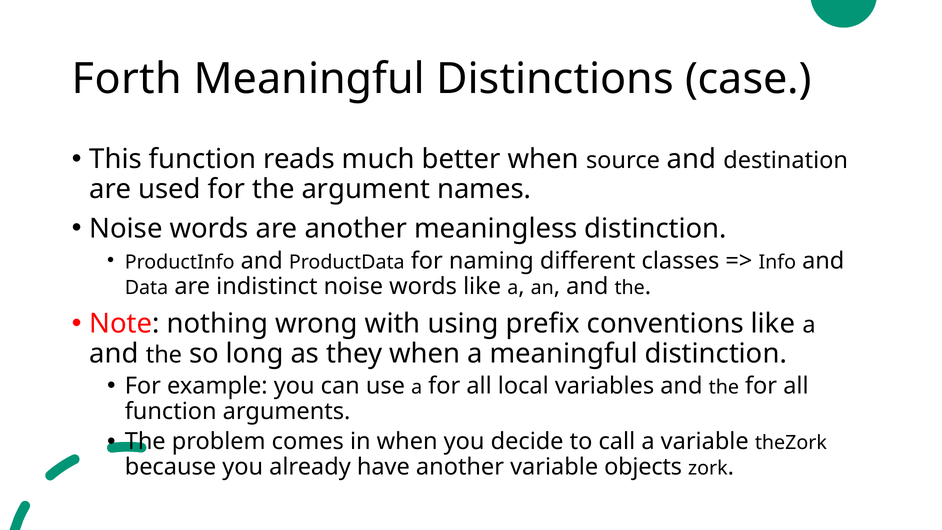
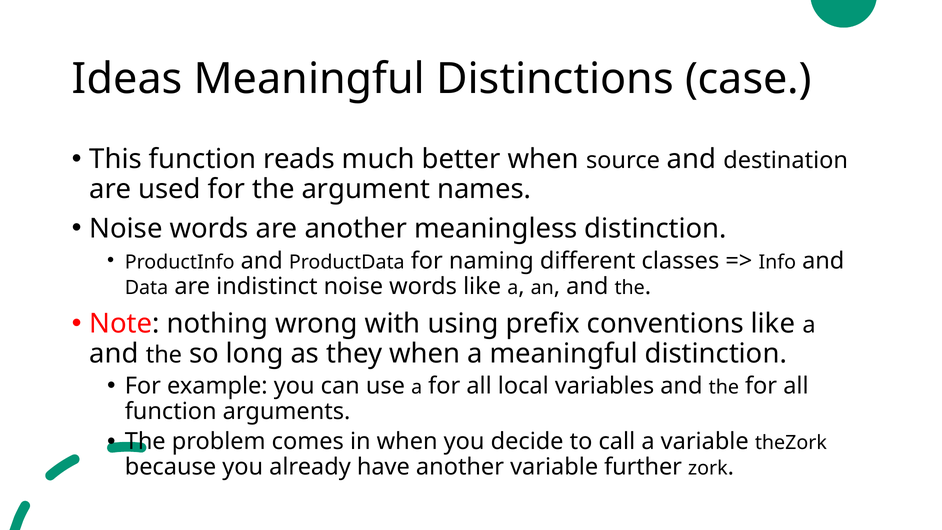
Forth: Forth -> Ideas (127, 79)
objects: objects -> further (643, 467)
